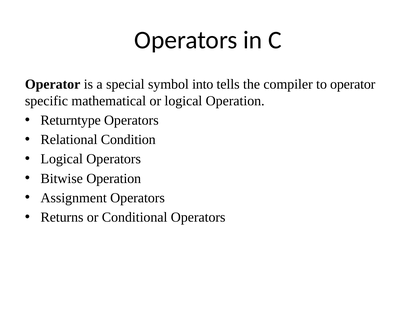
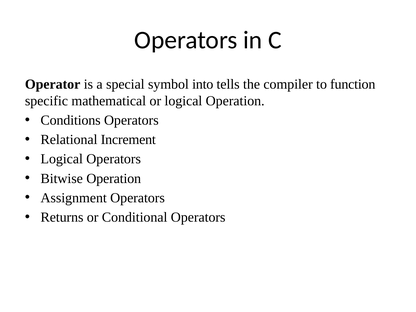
to operator: operator -> function (353, 84)
Returntype: Returntype -> Conditions (71, 120)
Condition: Condition -> Increment (128, 140)
